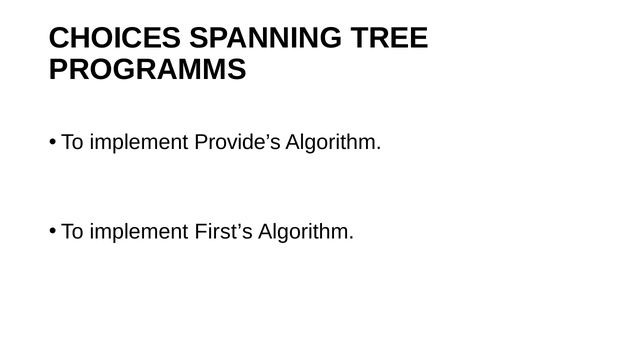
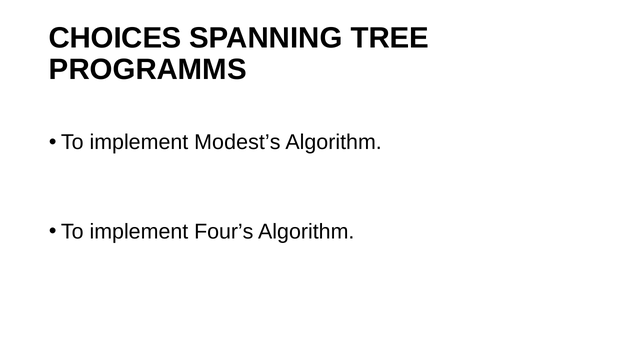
Provide’s: Provide’s -> Modest’s (237, 142)
First’s: First’s -> Four’s (224, 232)
